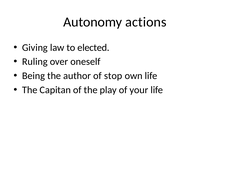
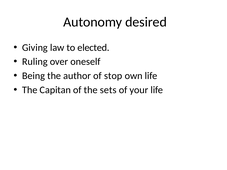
actions: actions -> desired (146, 22)
play: play -> sets (108, 90)
